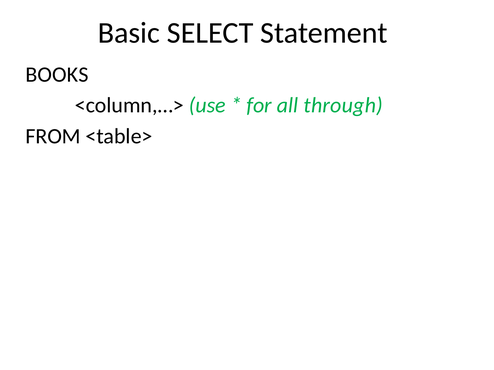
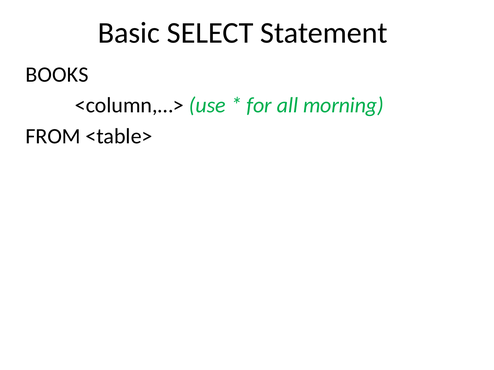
through: through -> morning (343, 106)
